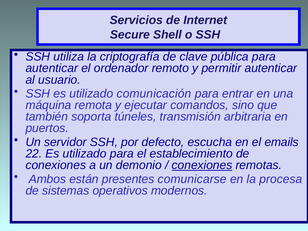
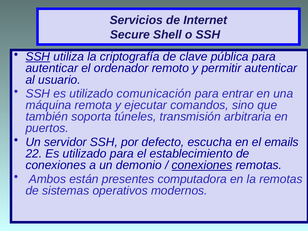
SSH underline: none -> present (38, 57)
comunicarse: comunicarse -> computadora (192, 179)
la procesa: procesa -> remotas (281, 179)
